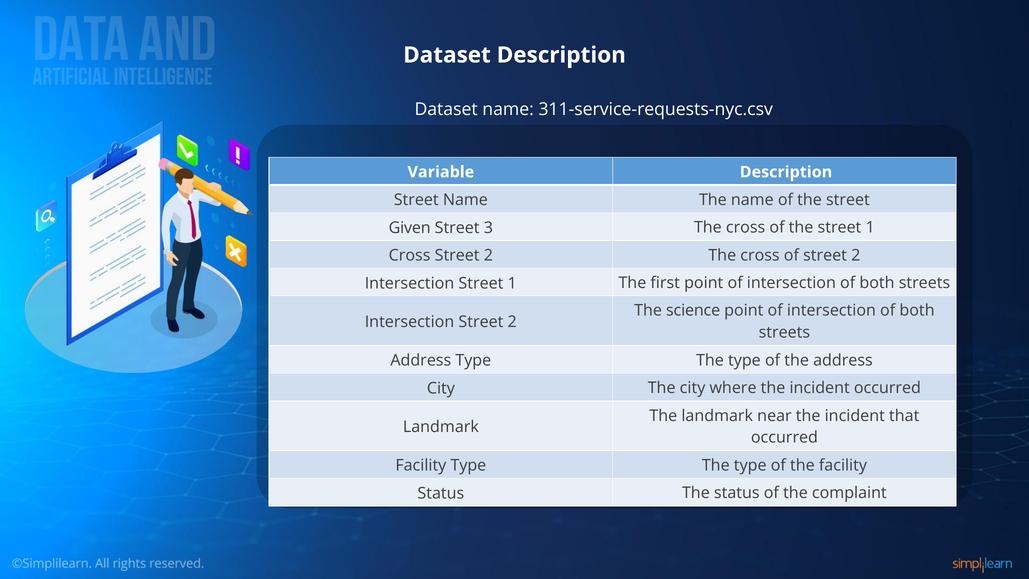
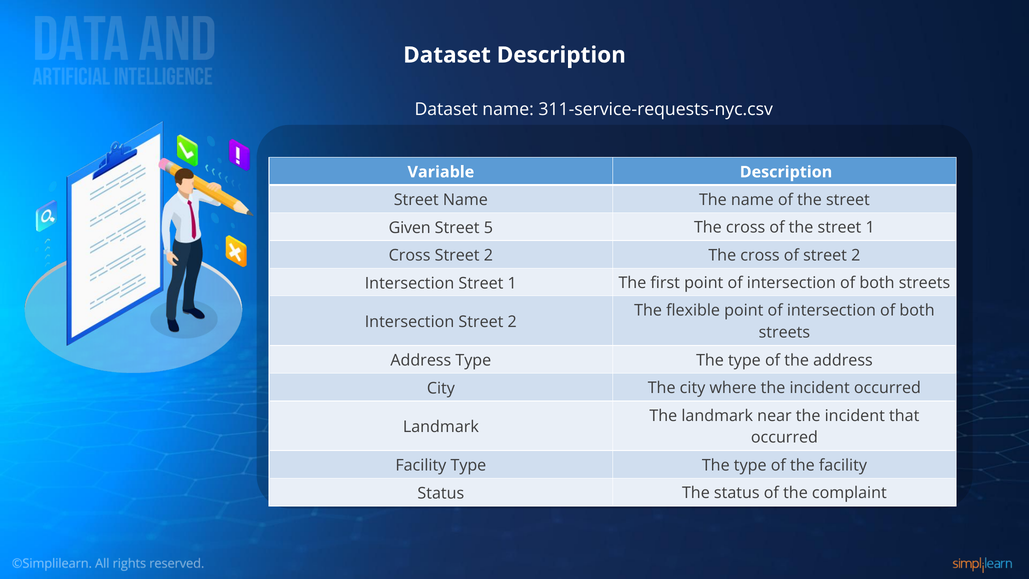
3: 3 -> 5 (488, 228)
science: science -> flexible (693, 311)
